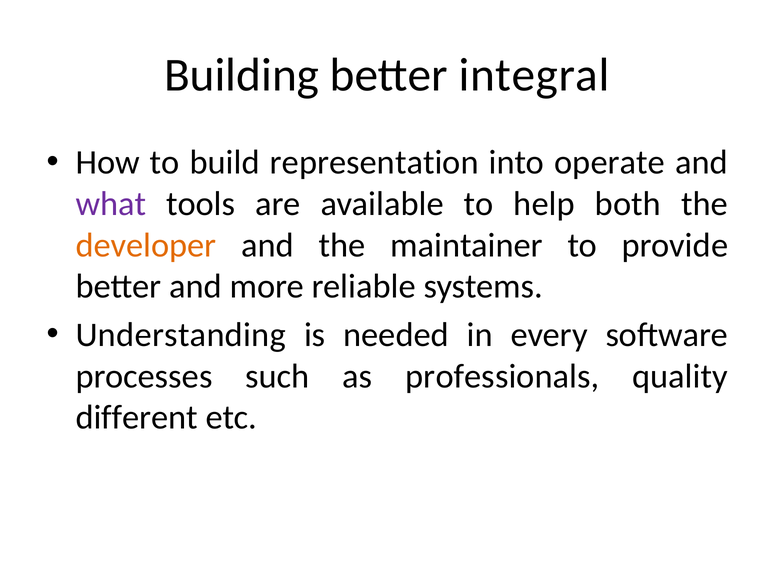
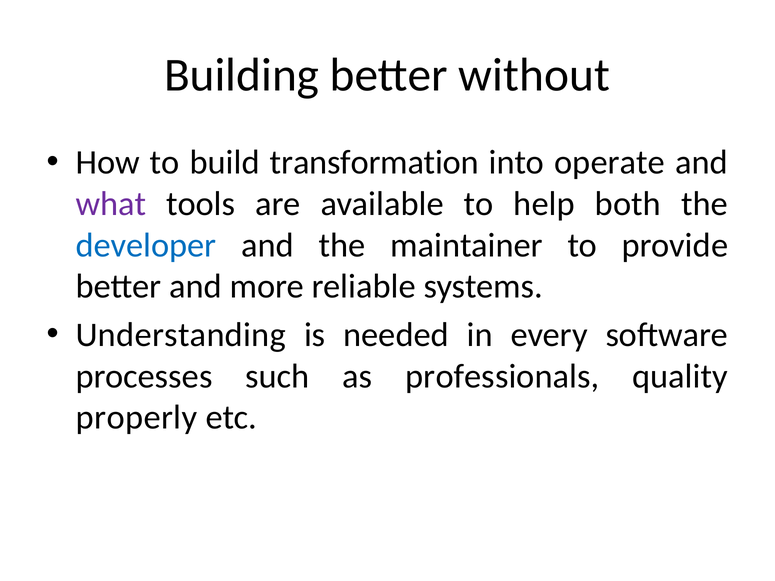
integral: integral -> without (534, 75)
representation: representation -> transformation (374, 163)
developer colour: orange -> blue (146, 245)
different: different -> properly (136, 418)
